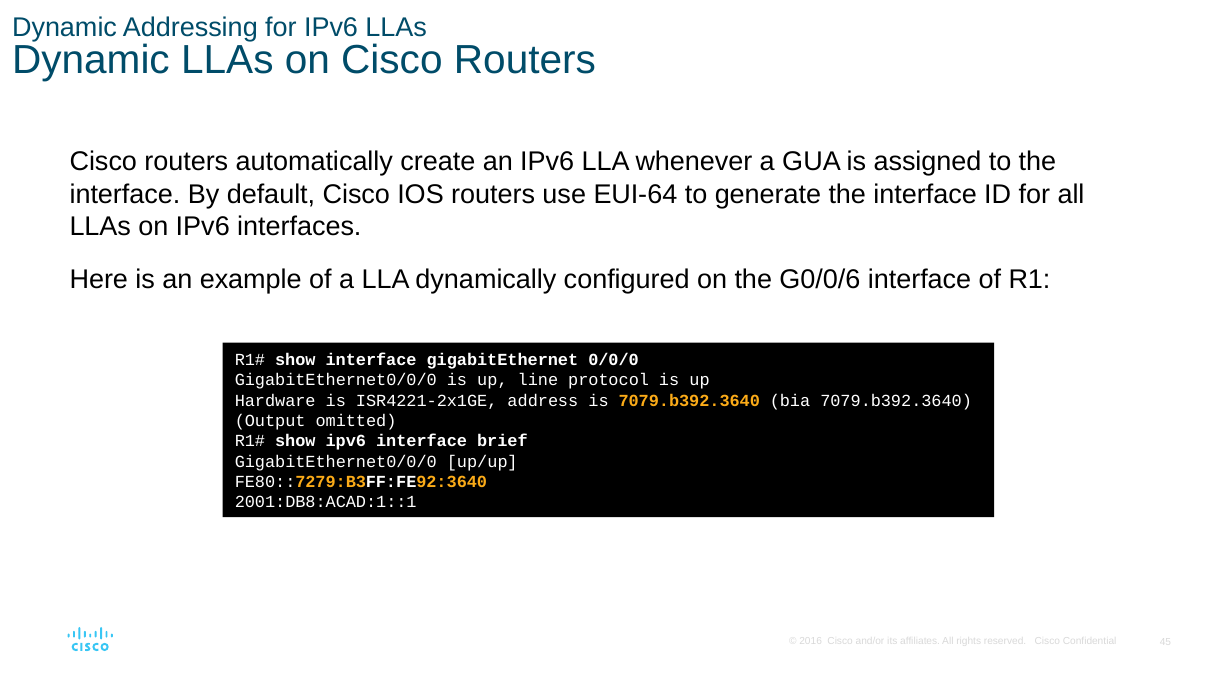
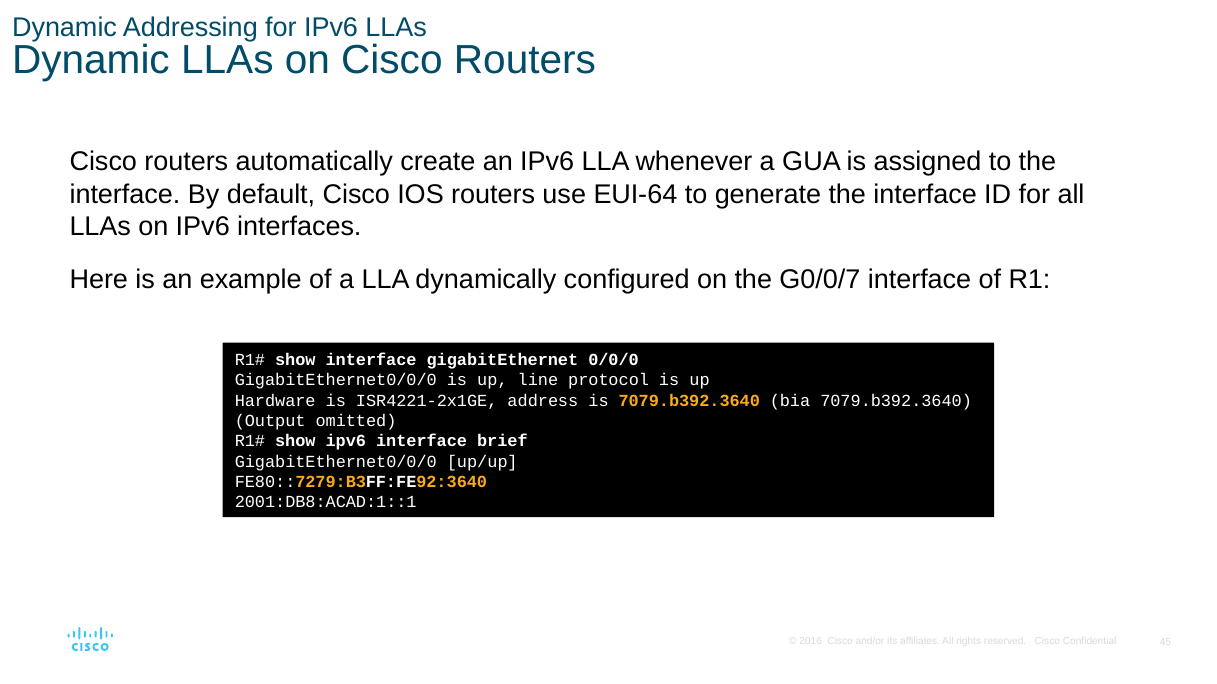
G0/0/6: G0/0/6 -> G0/0/7 (820, 280)
